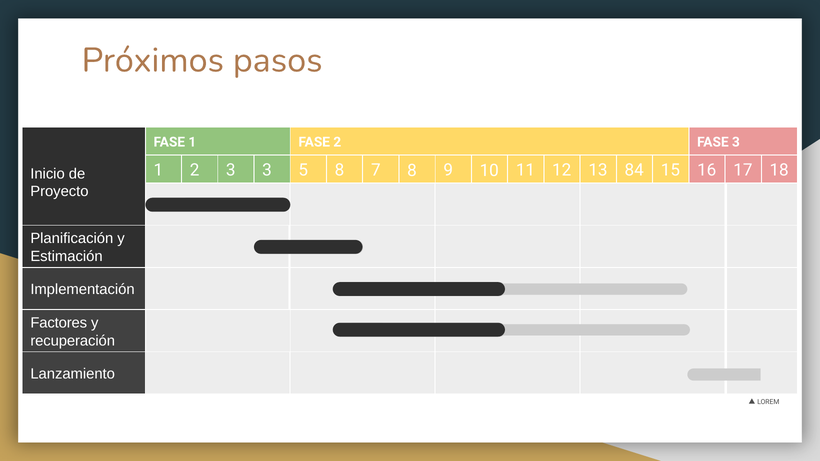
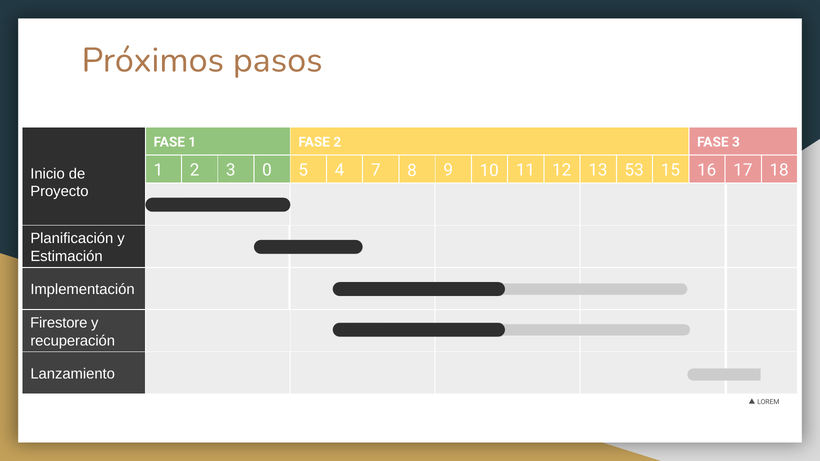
3 3: 3 -> 0 (267, 170)
5 8: 8 -> 4 (339, 170)
84: 84 -> 53 (634, 170)
Factores: Factores -> Firestore (59, 323)
